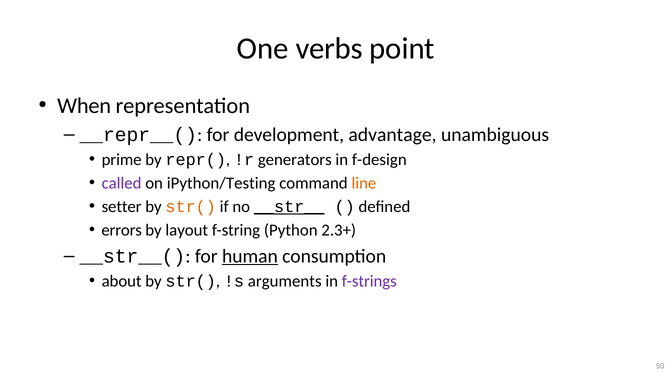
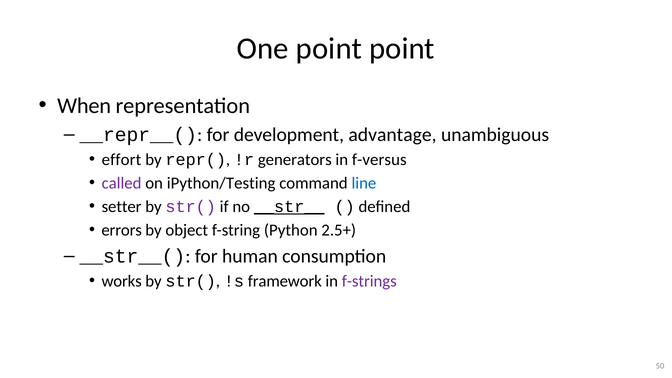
One verbs: verbs -> point (329, 49)
prime: prime -> effort (121, 160)
f-design: f-design -> f-versus (379, 160)
line colour: orange -> blue (364, 183)
str( colour: orange -> purple (191, 207)
layout: layout -> object (187, 230)
2.3+: 2.3+ -> 2.5+ (339, 230)
human underline: present -> none (250, 256)
about: about -> works (122, 281)
arguments: arguments -> framework (285, 281)
